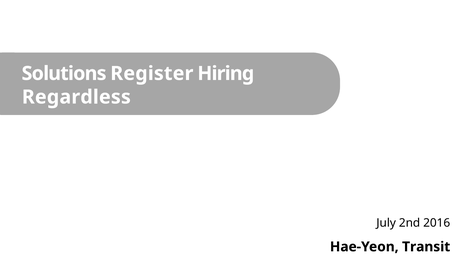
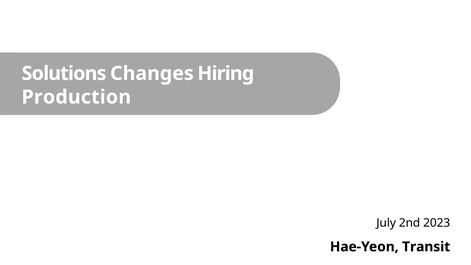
Register: Register -> Changes (152, 73)
Regardless: Regardless -> Production (76, 97)
2016: 2016 -> 2023 (437, 223)
